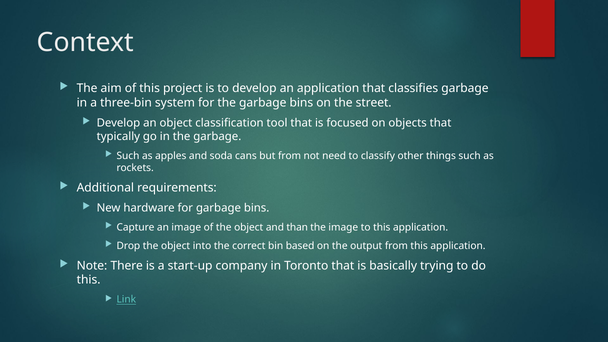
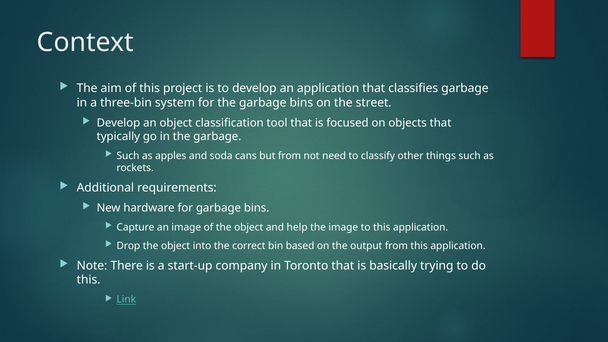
than: than -> help (297, 227)
